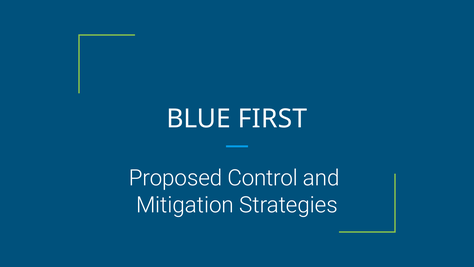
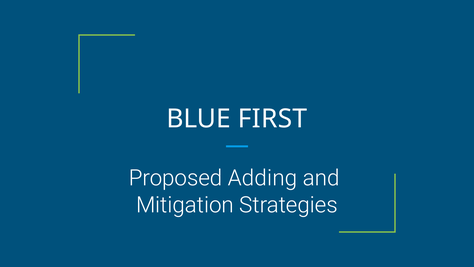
Control: Control -> Adding (263, 178)
